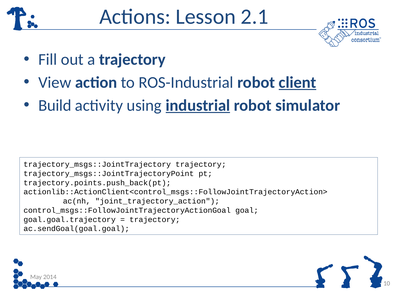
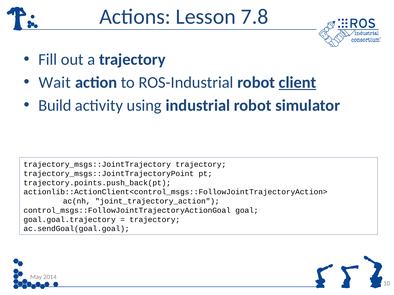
2.1: 2.1 -> 7.8 (255, 17)
View: View -> Wait (55, 83)
industrial underline: present -> none (198, 106)
